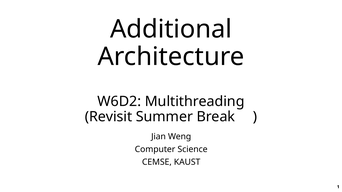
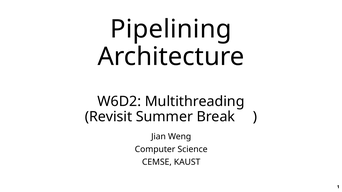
Additional: Additional -> Pipelining (171, 29)
